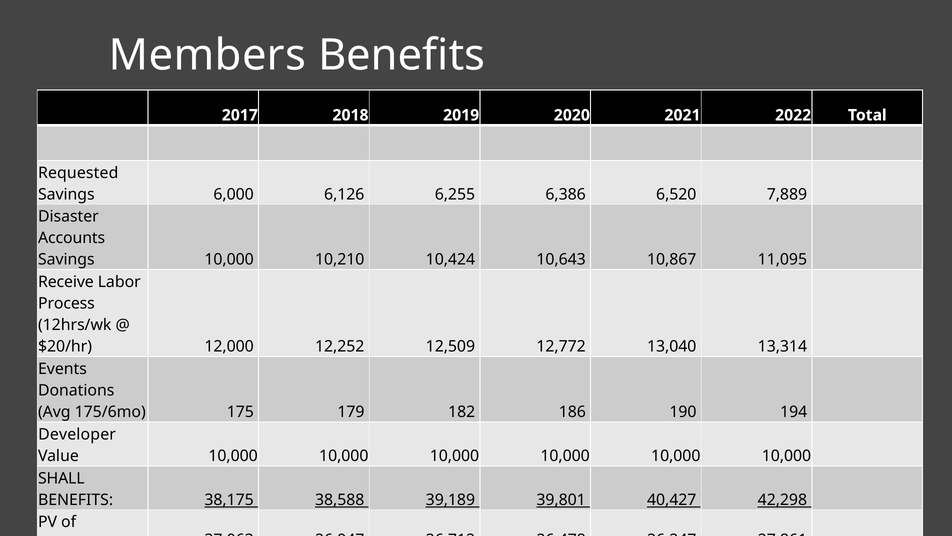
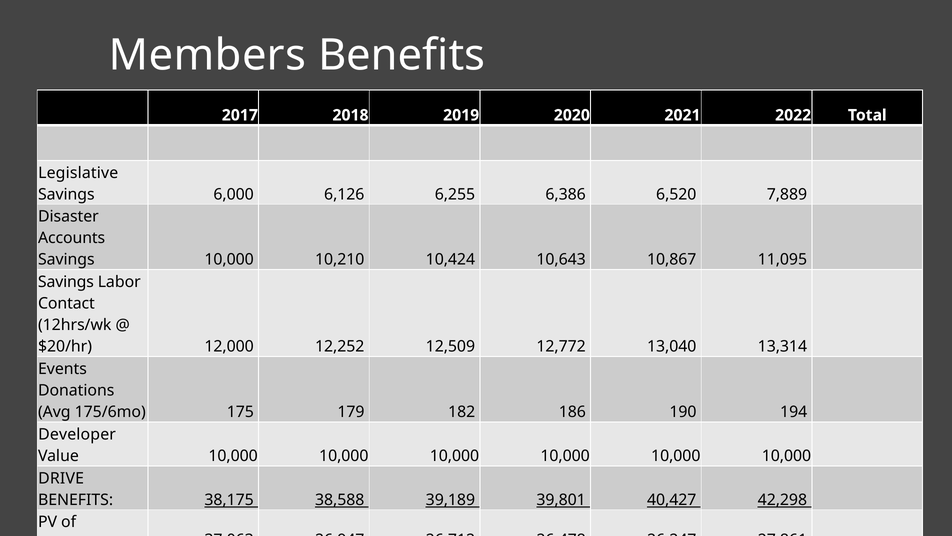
Requested: Requested -> Legislative (78, 173)
Receive: Receive -> Savings (66, 282)
Process: Process -> Contact (66, 303)
SHALL: SHALL -> DRIVE (61, 478)
